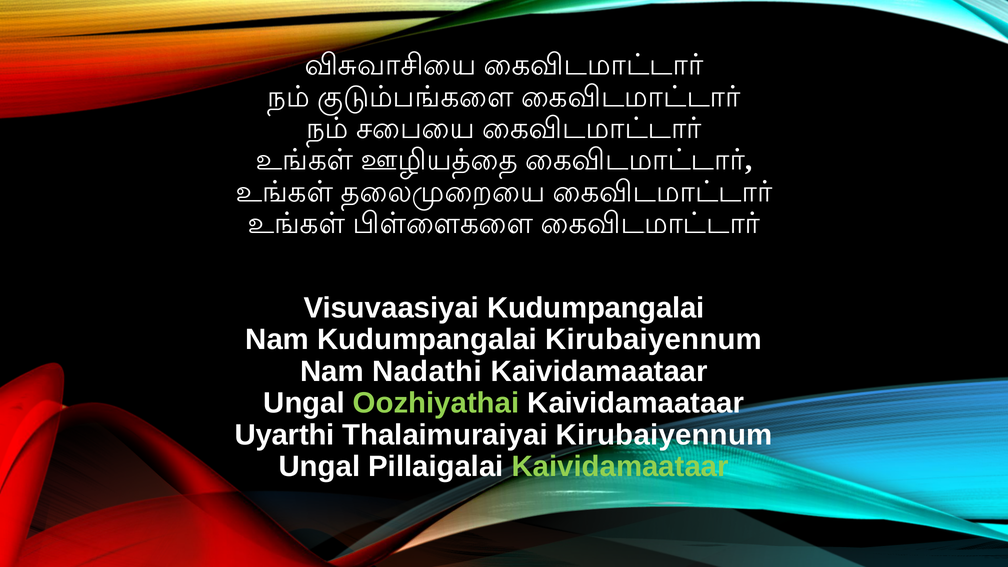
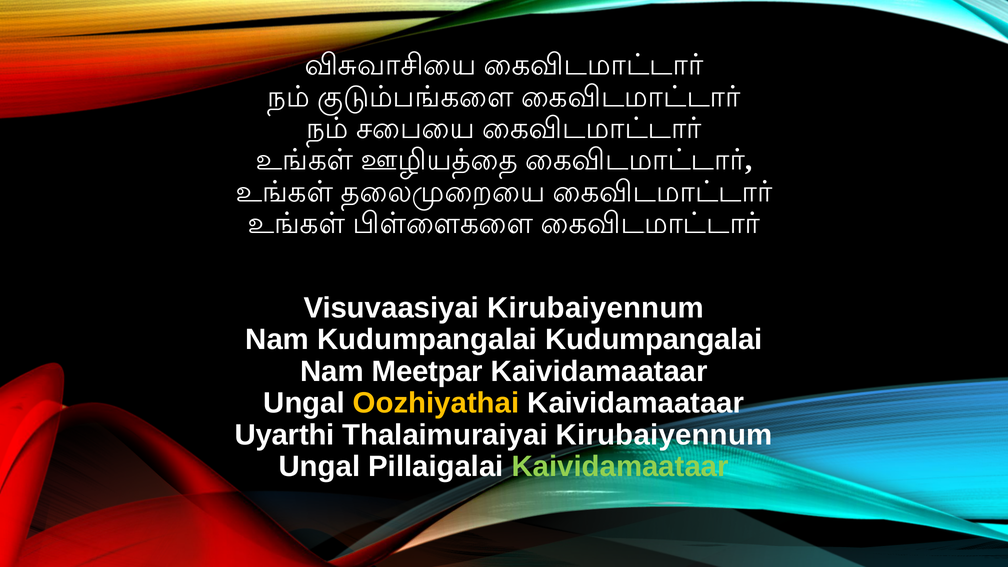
Visuvaasiyai Kudumpangalai: Kudumpangalai -> Kirubaiyennum (596, 308)
Kudumpangalai Kirubaiyennum: Kirubaiyennum -> Kudumpangalai (654, 340)
Nadathi: Nadathi -> Meetpar (427, 371)
Oozhiyathai colour: light green -> yellow (436, 403)
